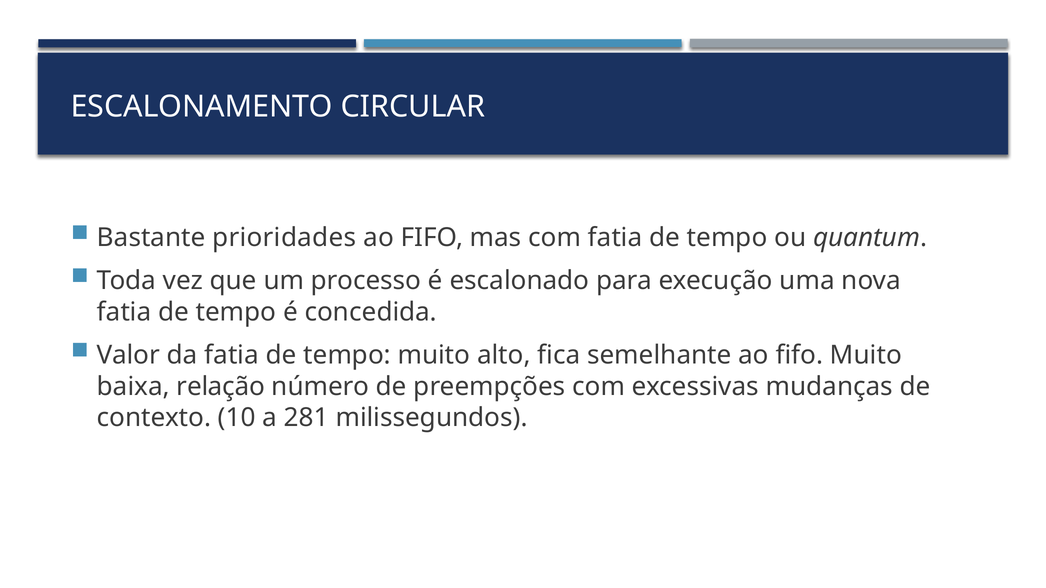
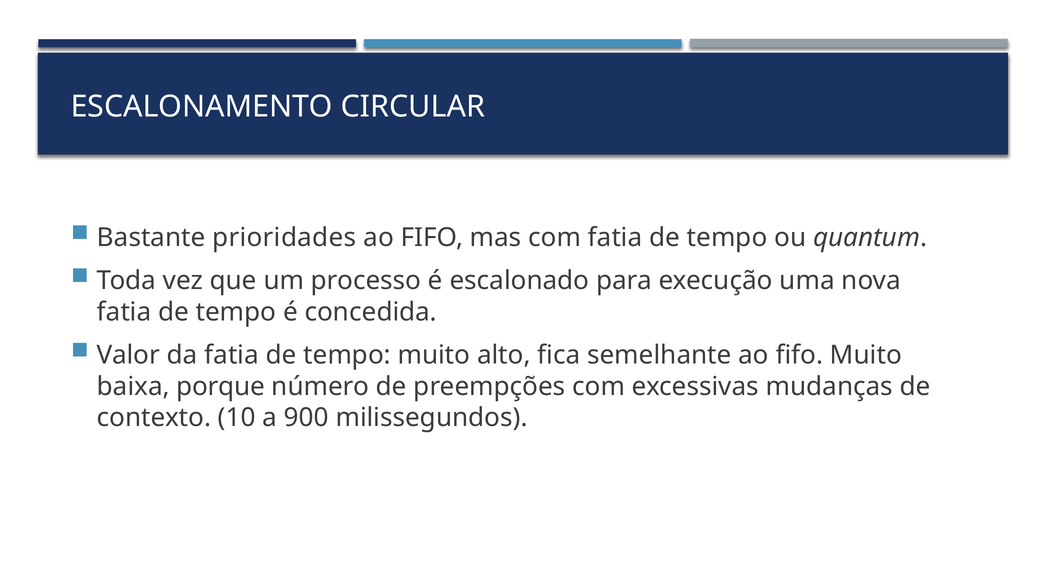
relação: relação -> porque (221, 387)
281: 281 -> 900 (306, 418)
